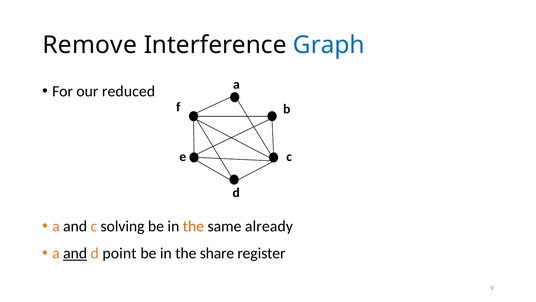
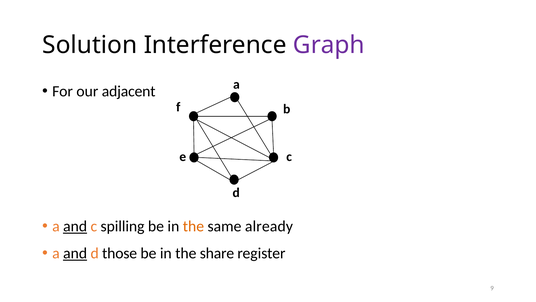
Remove: Remove -> Solution (90, 45)
Graph colour: blue -> purple (329, 45)
reduced: reduced -> adjacent (129, 91)
and underline: none -> present (75, 226)
solving: solving -> spilling (123, 226)
point: point -> those (120, 253)
